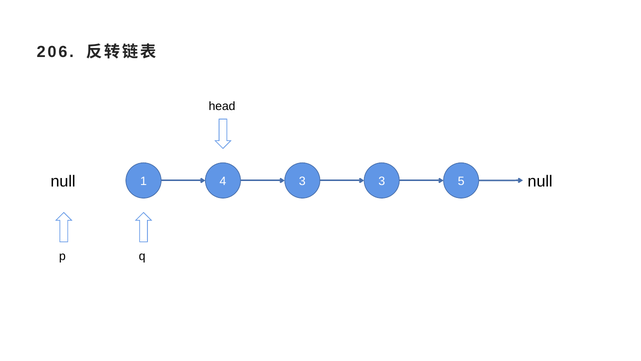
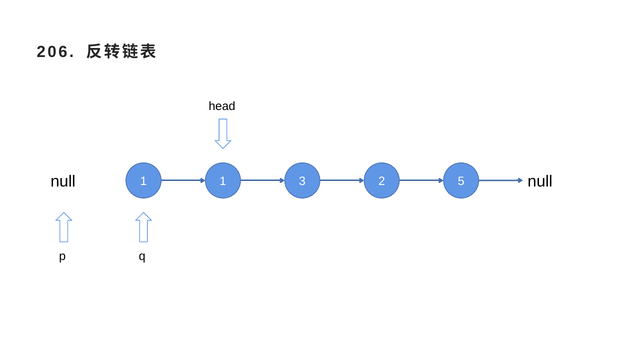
1 4: 4 -> 1 (223, 181)
3 3: 3 -> 2 (382, 181)
